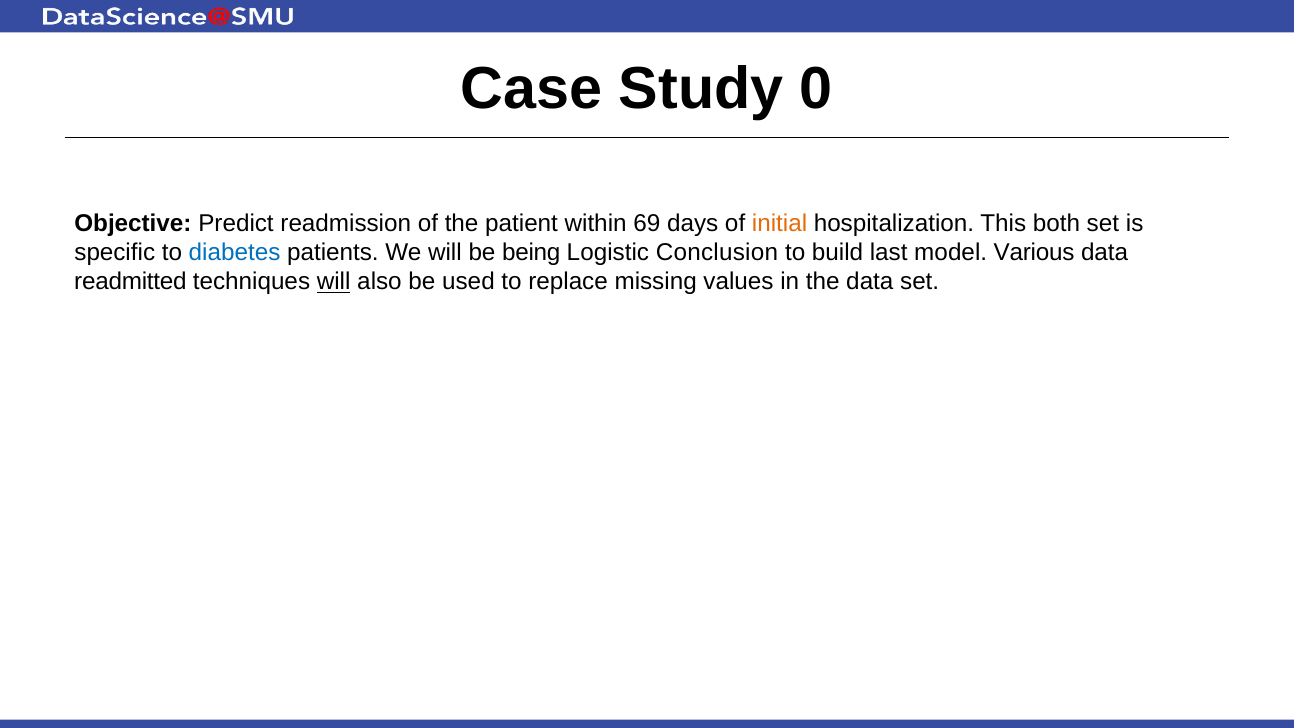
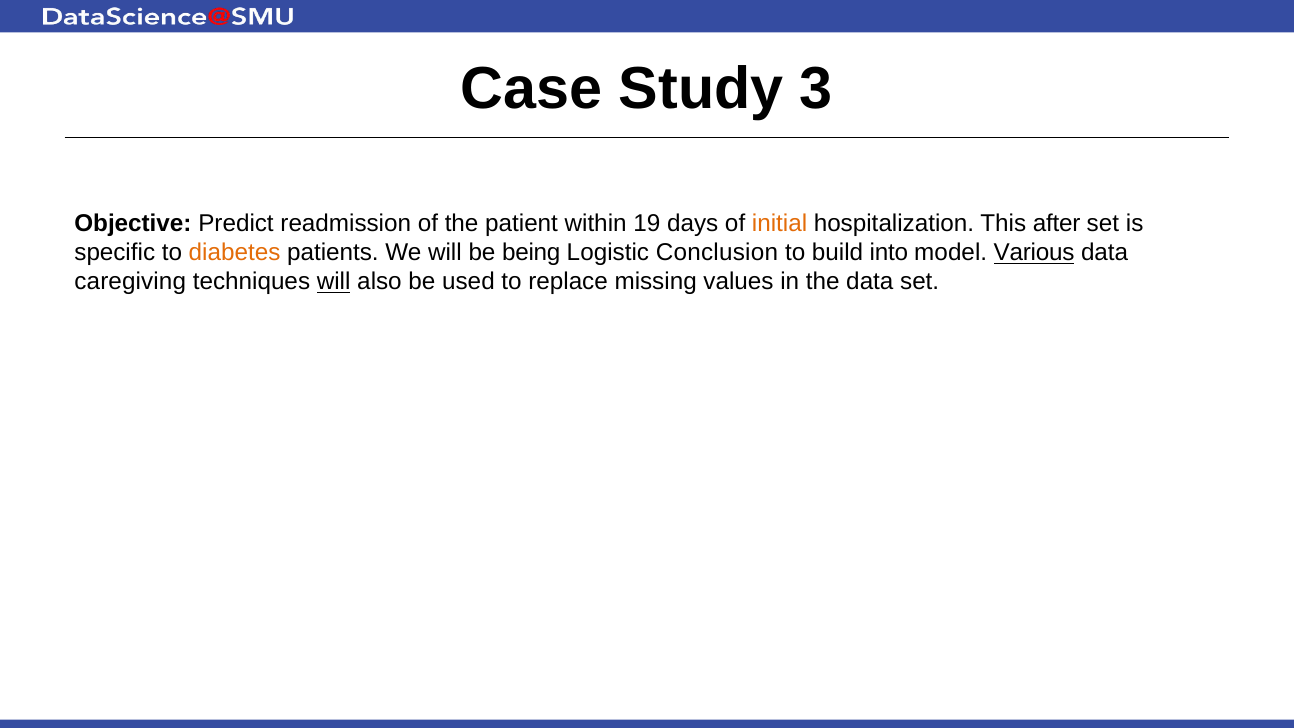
0: 0 -> 3 (816, 89)
69: 69 -> 19 (647, 224)
both: both -> after (1057, 224)
diabetes colour: blue -> orange (235, 253)
last: last -> into (889, 253)
Various underline: none -> present (1034, 253)
readmitted: readmitted -> caregiving (130, 282)
